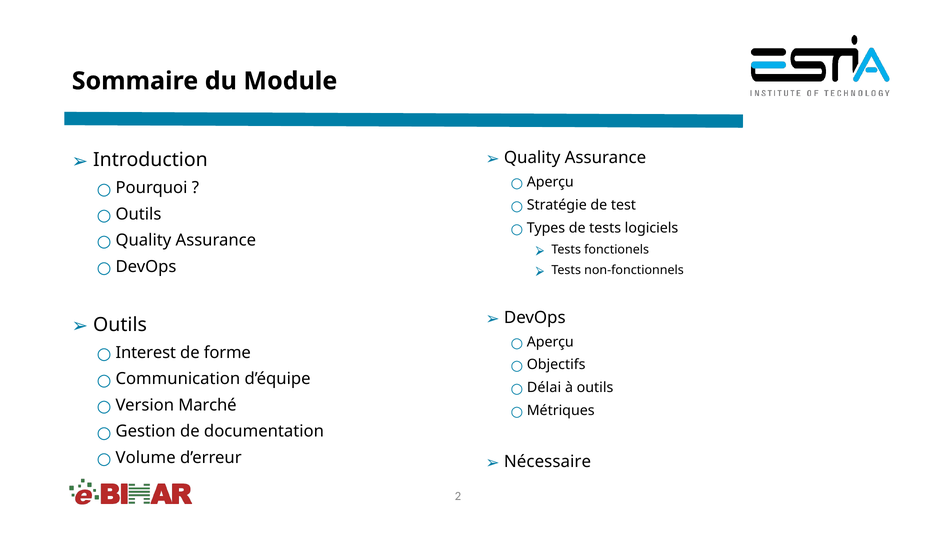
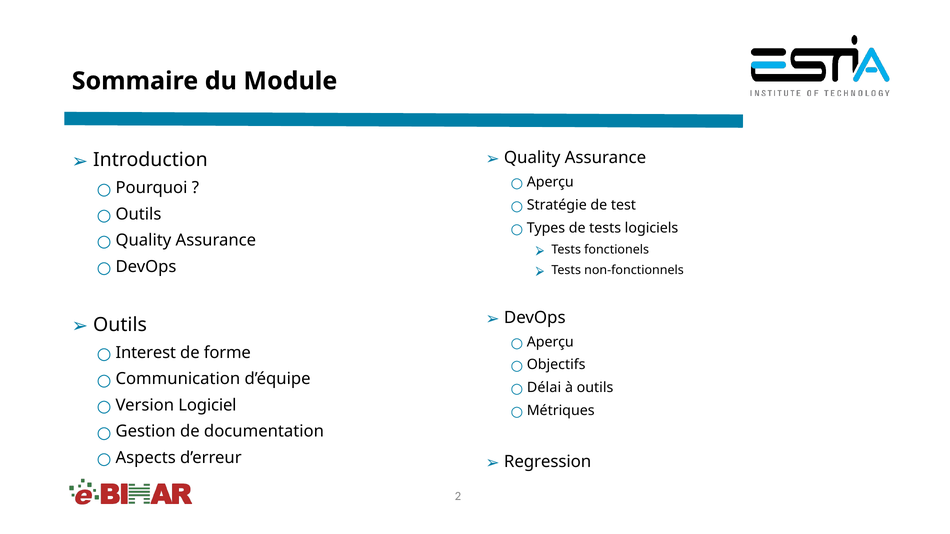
Marché: Marché -> Logiciel (207, 406)
Volume: Volume -> Aspects (146, 458)
Nécessaire: Nécessaire -> Regression (548, 462)
